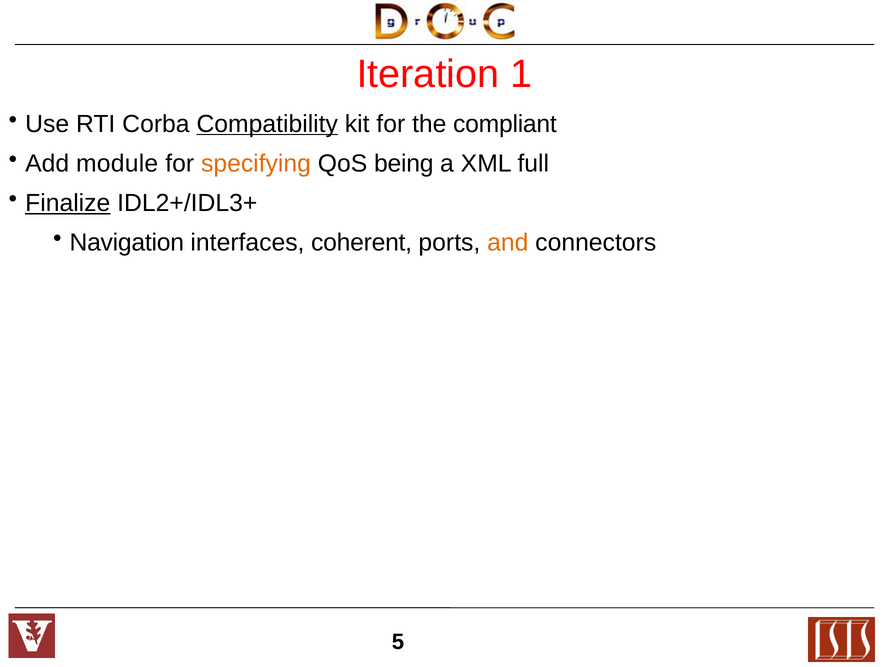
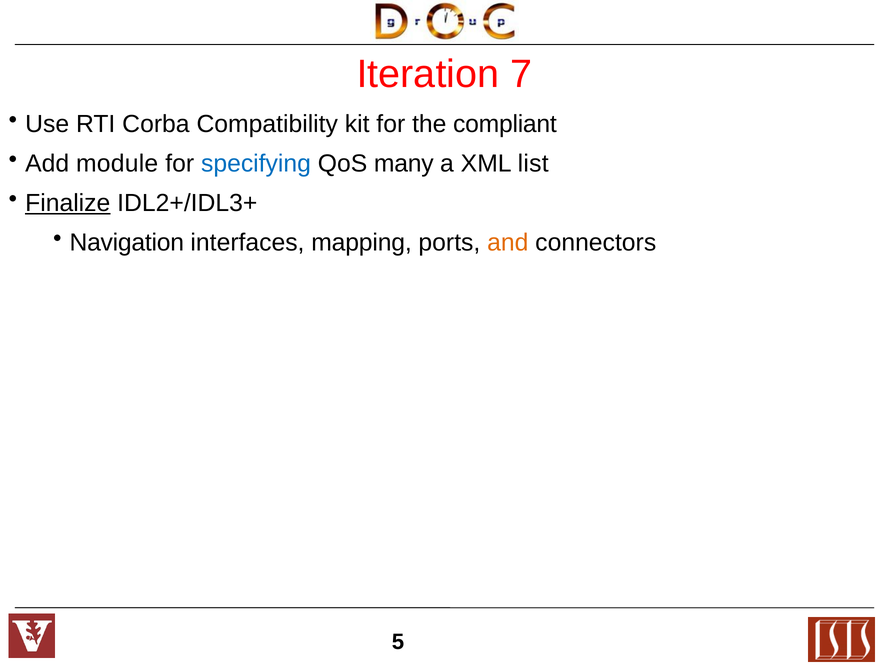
1: 1 -> 7 (521, 74)
Compatibility underline: present -> none (267, 124)
specifying colour: orange -> blue (256, 163)
being: being -> many (404, 163)
full: full -> list (533, 163)
coherent: coherent -> mapping (362, 242)
